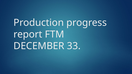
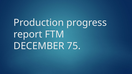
33: 33 -> 75 (74, 46)
